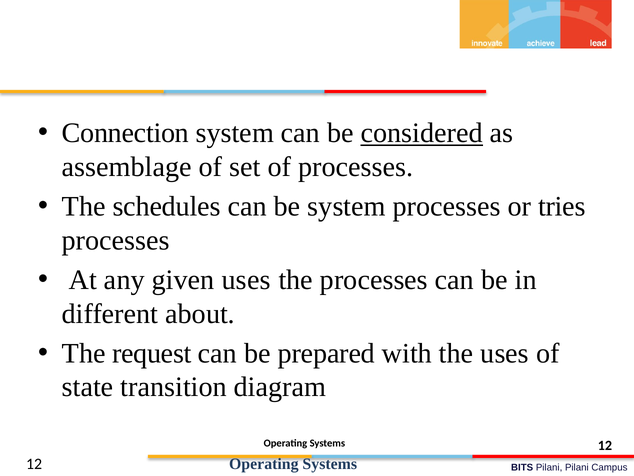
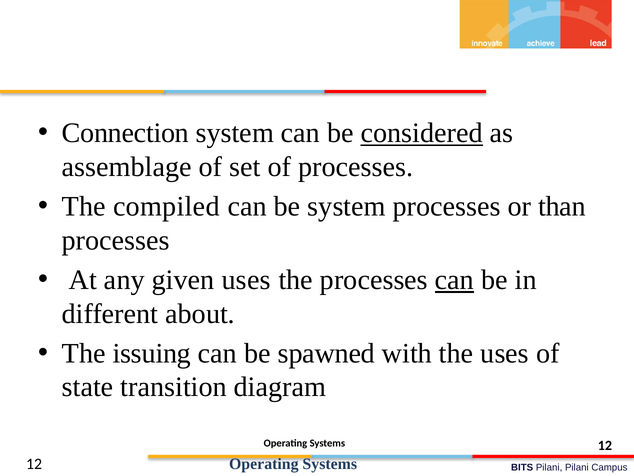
schedules: schedules -> compiled (166, 206)
tries: tries -> than (562, 206)
can underline: none -> present (455, 280)
request: request -> issuing (152, 353)
prepared: prepared -> spawned (326, 353)
